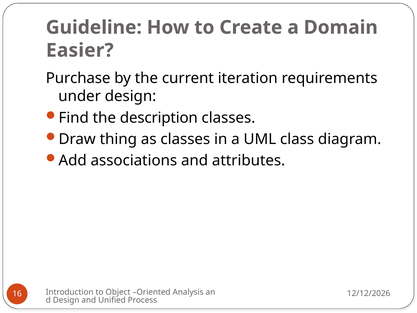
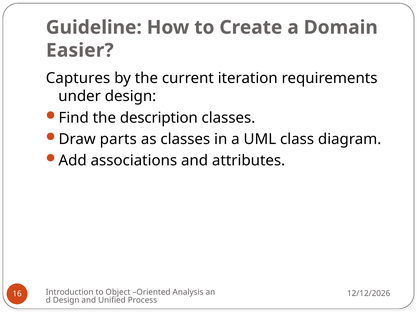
Purchase: Purchase -> Captures (78, 78)
thing: thing -> parts (118, 139)
